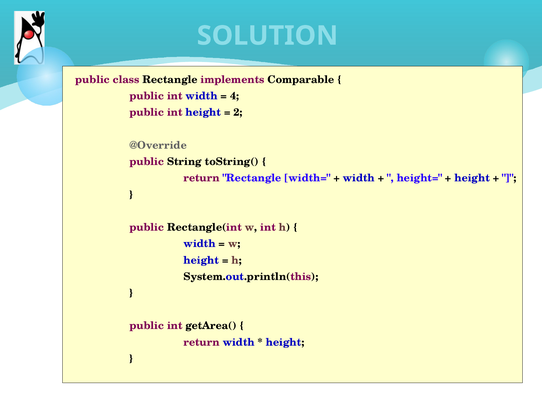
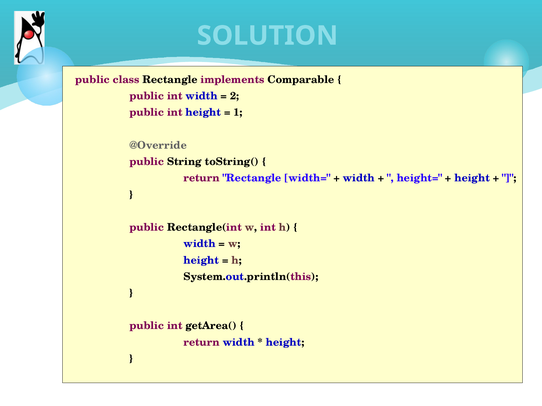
4: 4 -> 2 (235, 96)
2: 2 -> 1 (238, 113)
